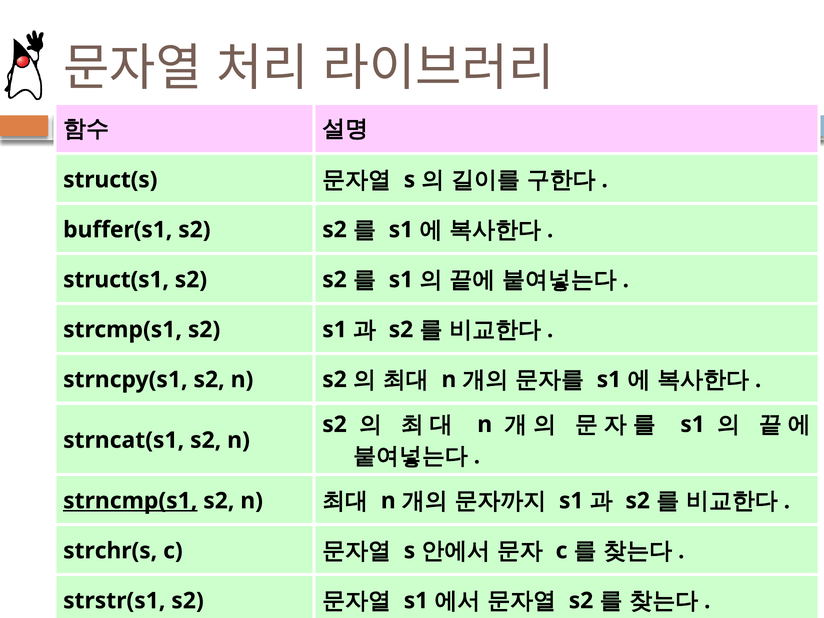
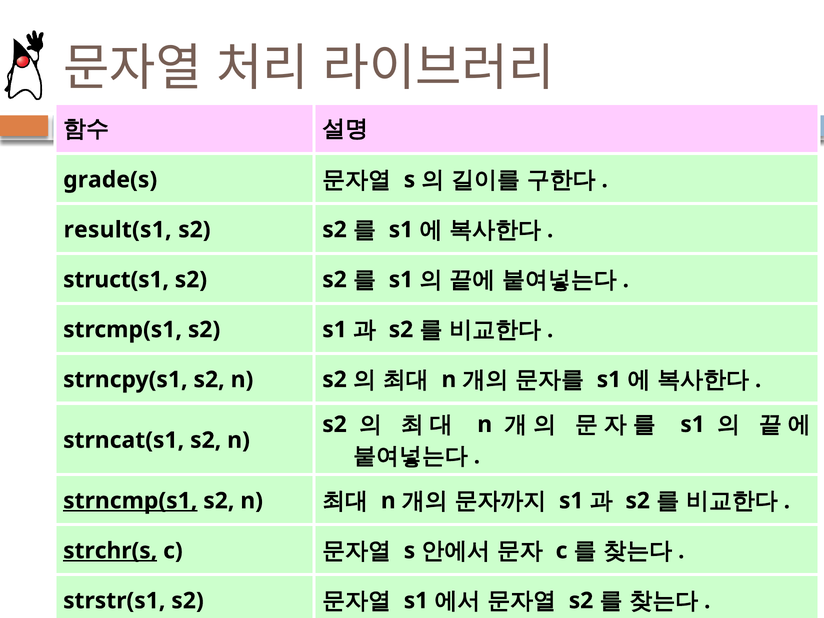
struct(s: struct(s -> grade(s (110, 180)
buffer(s1: buffer(s1 -> result(s1 (118, 230)
strchr(s underline: none -> present (110, 551)
